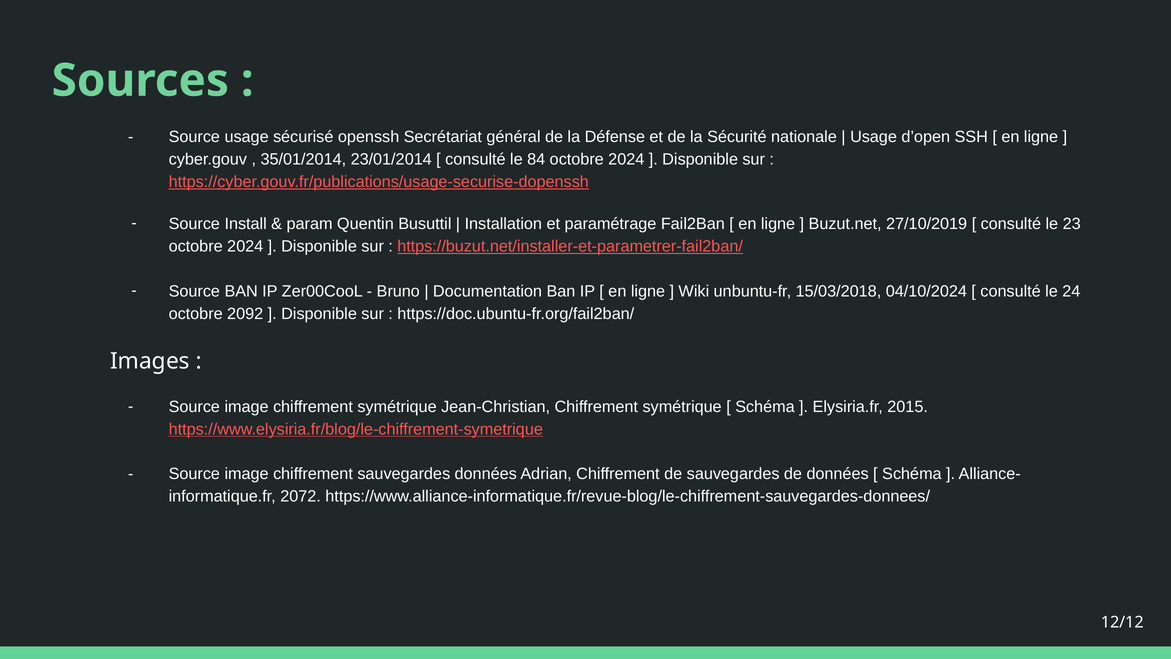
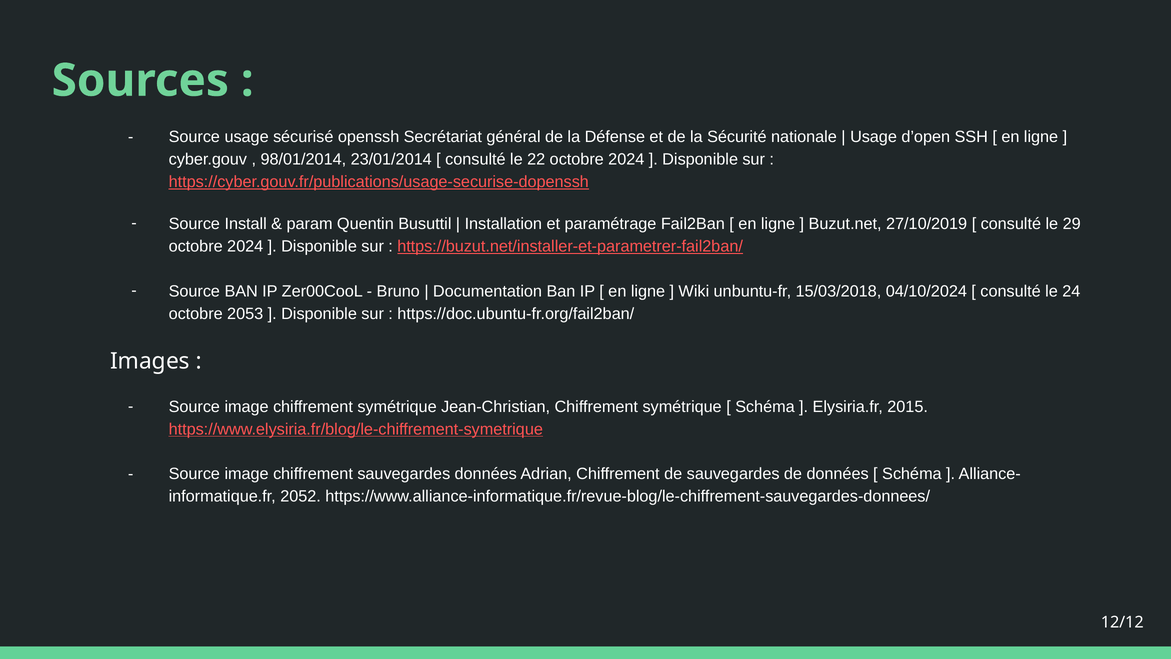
35/01/2014: 35/01/2014 -> 98/01/2014 (303, 159)
84: 84 -> 22 (536, 159)
23: 23 -> 29 (1072, 224)
2092: 2092 -> 2053 (245, 314)
2072: 2072 -> 2052 (301, 496)
